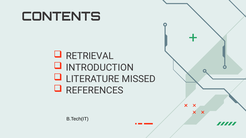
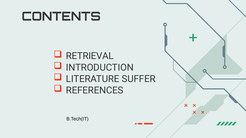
MISSED: MISSED -> SUFFER (139, 79)
